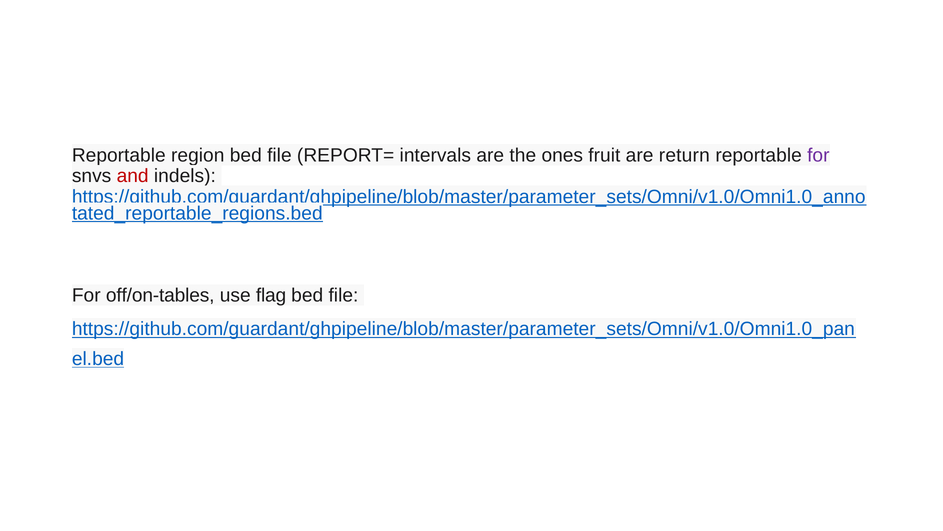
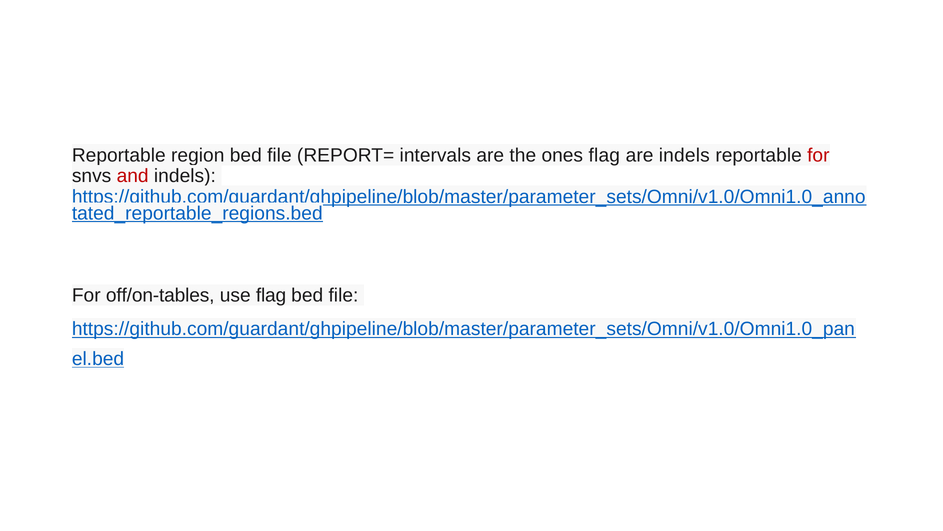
ones fruit: fruit -> flag (604, 155)
are return: return -> indels (684, 155)
for colour: purple -> red (818, 155)
